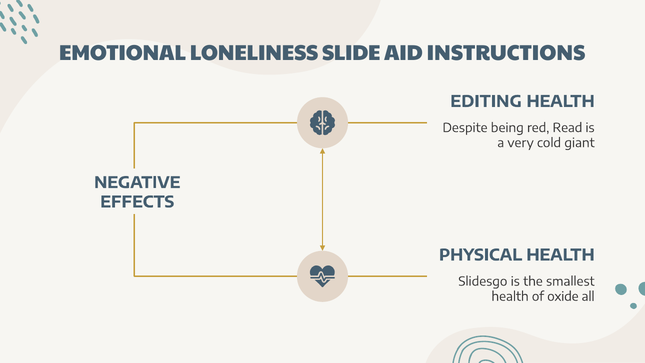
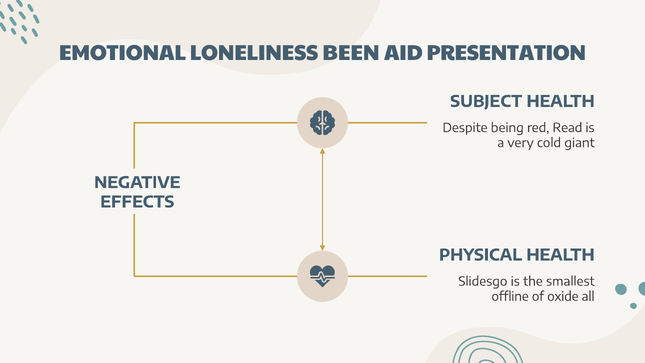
SLIDE: SLIDE -> BEEN (351, 53)
INSTRUCTIONS: INSTRUCTIONS -> PRESENTATION (506, 53)
EDITING: EDITING -> SUBJECT (486, 102)
health: health -> offline (510, 296)
